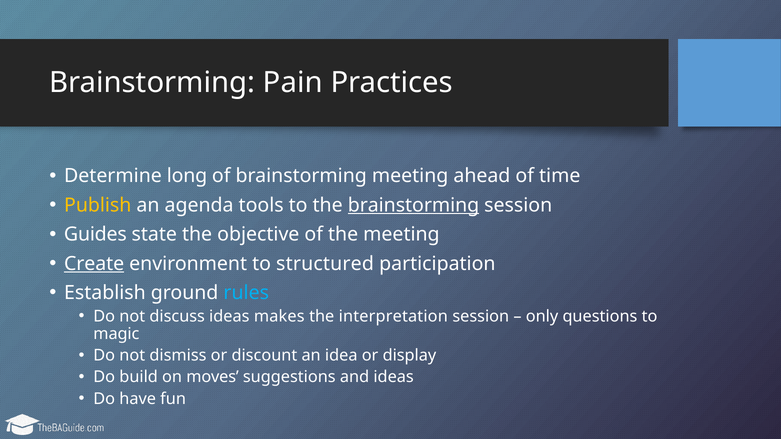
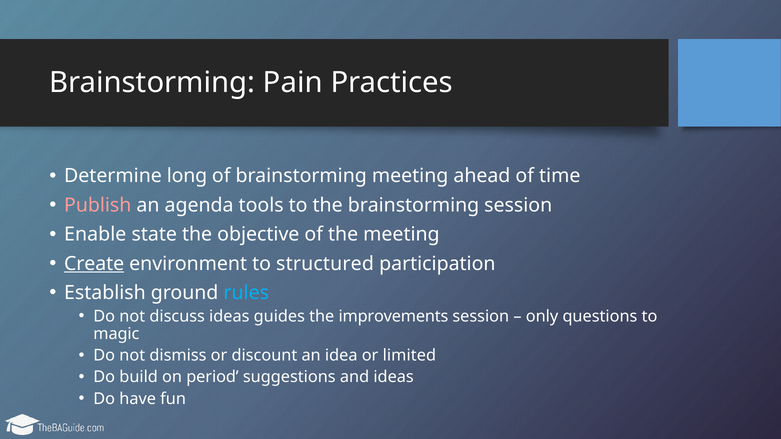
Publish colour: yellow -> pink (98, 205)
brainstorming underline: present -> none (414, 205)
Guides: Guides -> Enable (95, 235)
makes: makes -> guides (279, 316)
interpretation: interpretation -> improvements (393, 316)
display: display -> limited (409, 356)
moves: moves -> period (213, 377)
